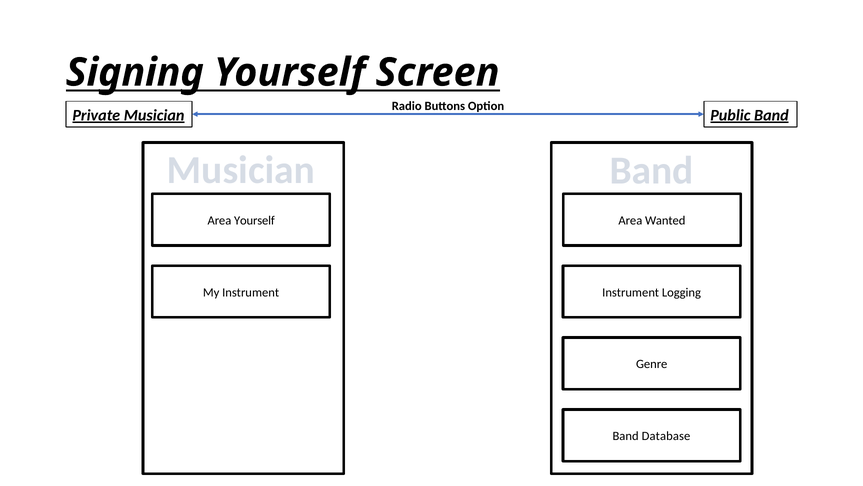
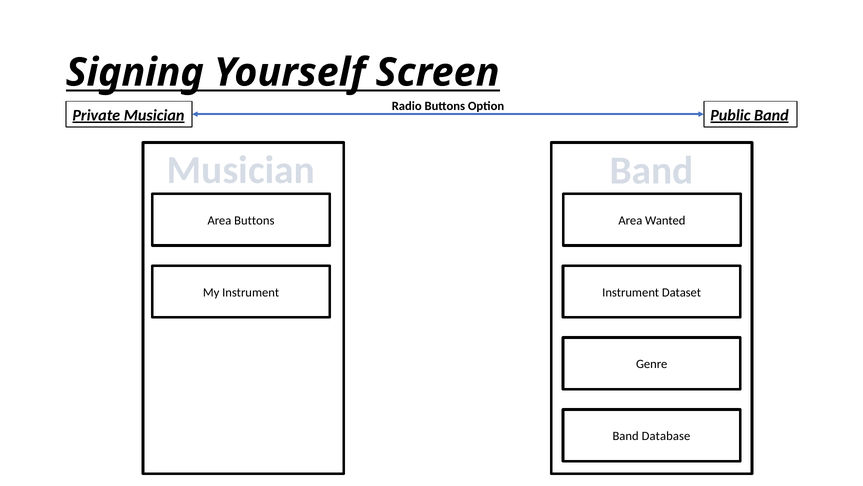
Area Yourself: Yourself -> Buttons (254, 220)
Logging: Logging -> Dataset (681, 292)
